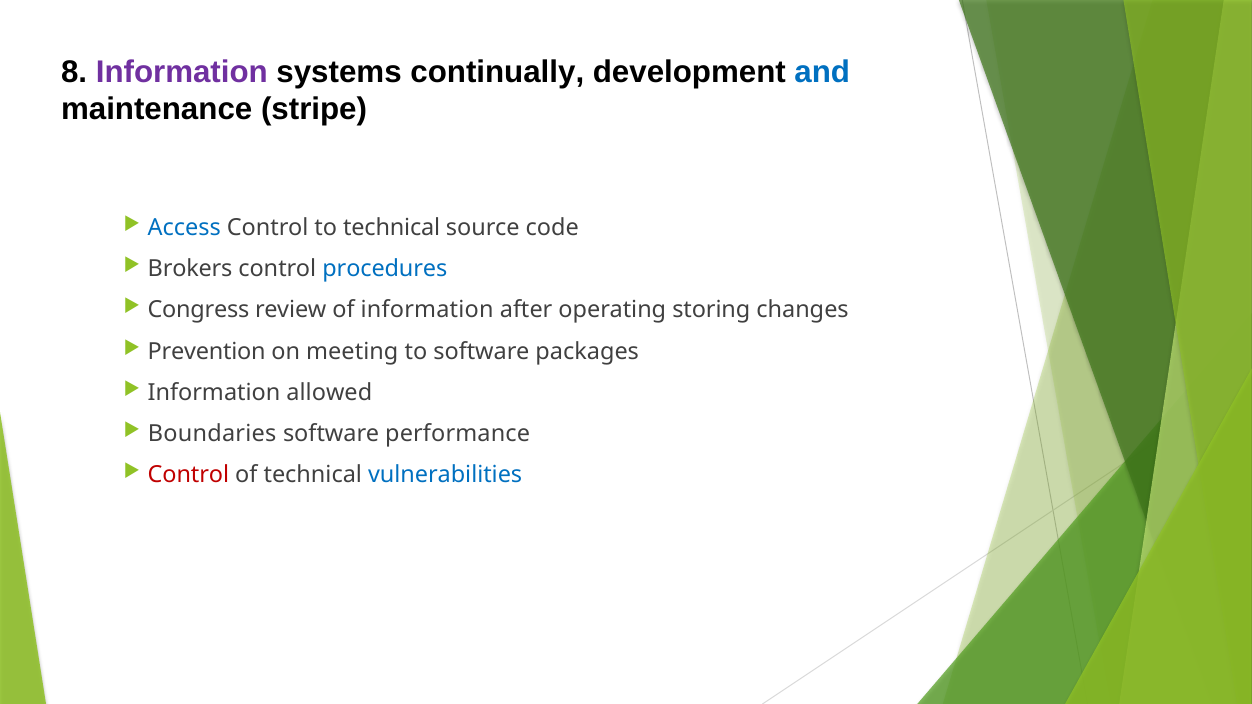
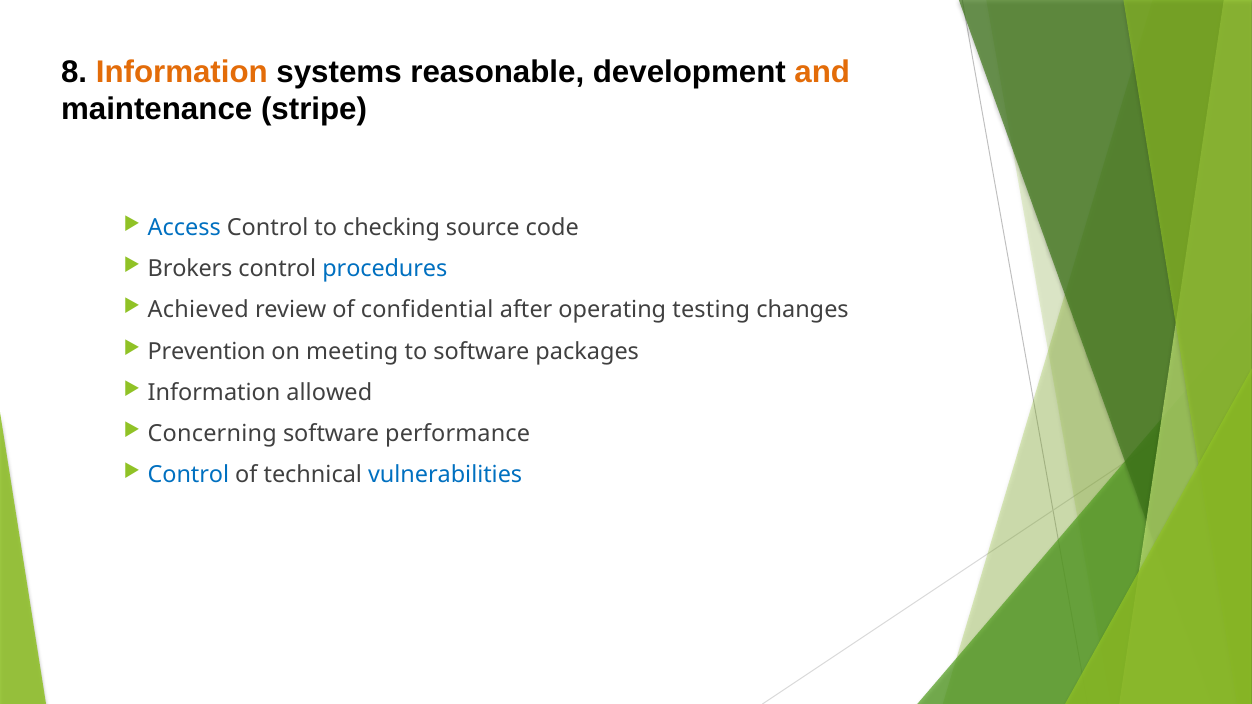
Information colour: purple -> orange (182, 72)
continually: continually -> reasonable (497, 72)
and colour: blue -> orange (822, 72)
to technical: technical -> checking (392, 228)
Congress: Congress -> Achieved (198, 310)
of information: information -> confidential (427, 310)
storing: storing -> testing (711, 310)
Boundaries: Boundaries -> Concerning (212, 434)
Control colour: red -> blue (188, 475)
